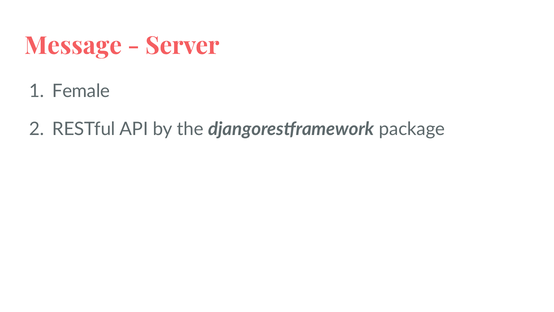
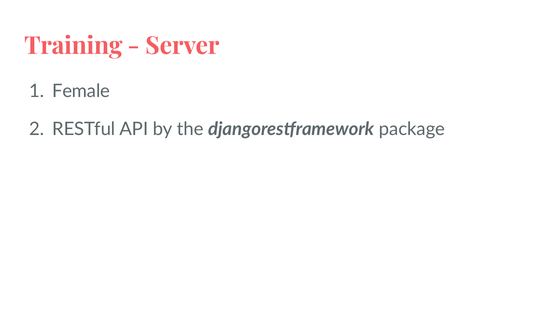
Message: Message -> Training (73, 46)
